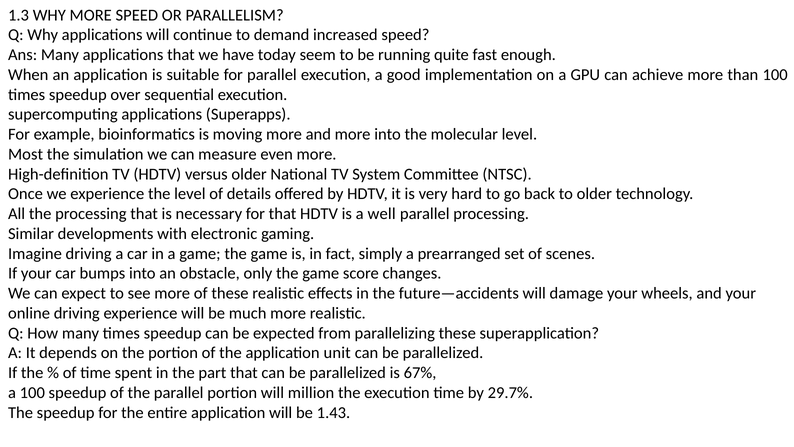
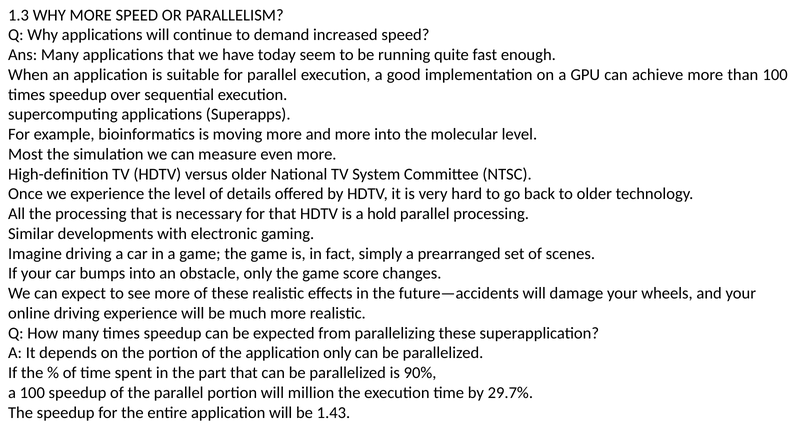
well: well -> hold (382, 214)
application unit: unit -> only (337, 353)
67%: 67% -> 90% (420, 373)
